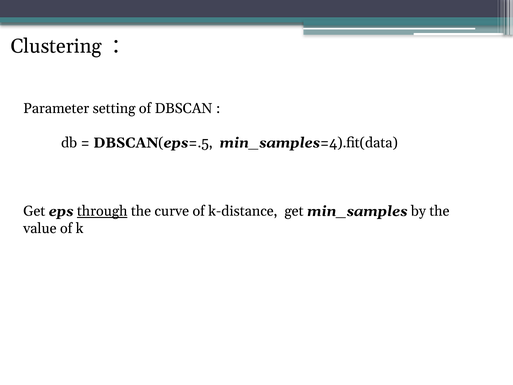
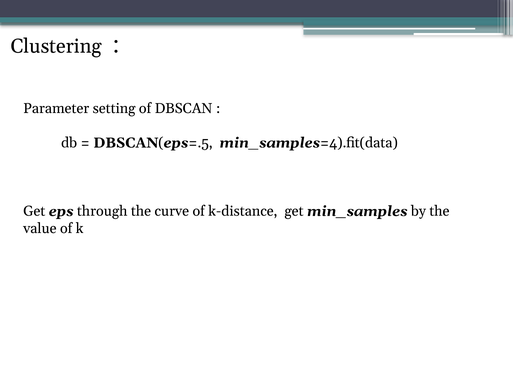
through underline: present -> none (102, 211)
